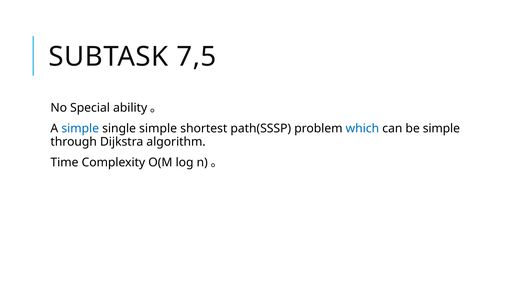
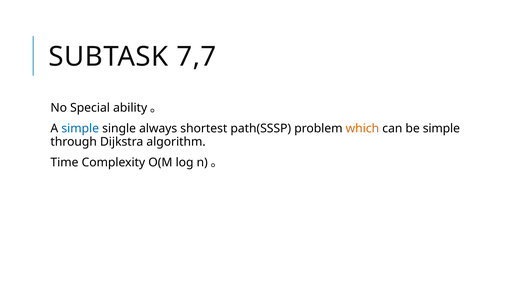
7,5: 7,5 -> 7,7 (196, 57)
single simple: simple -> always (158, 129)
which colour: blue -> orange (362, 129)
